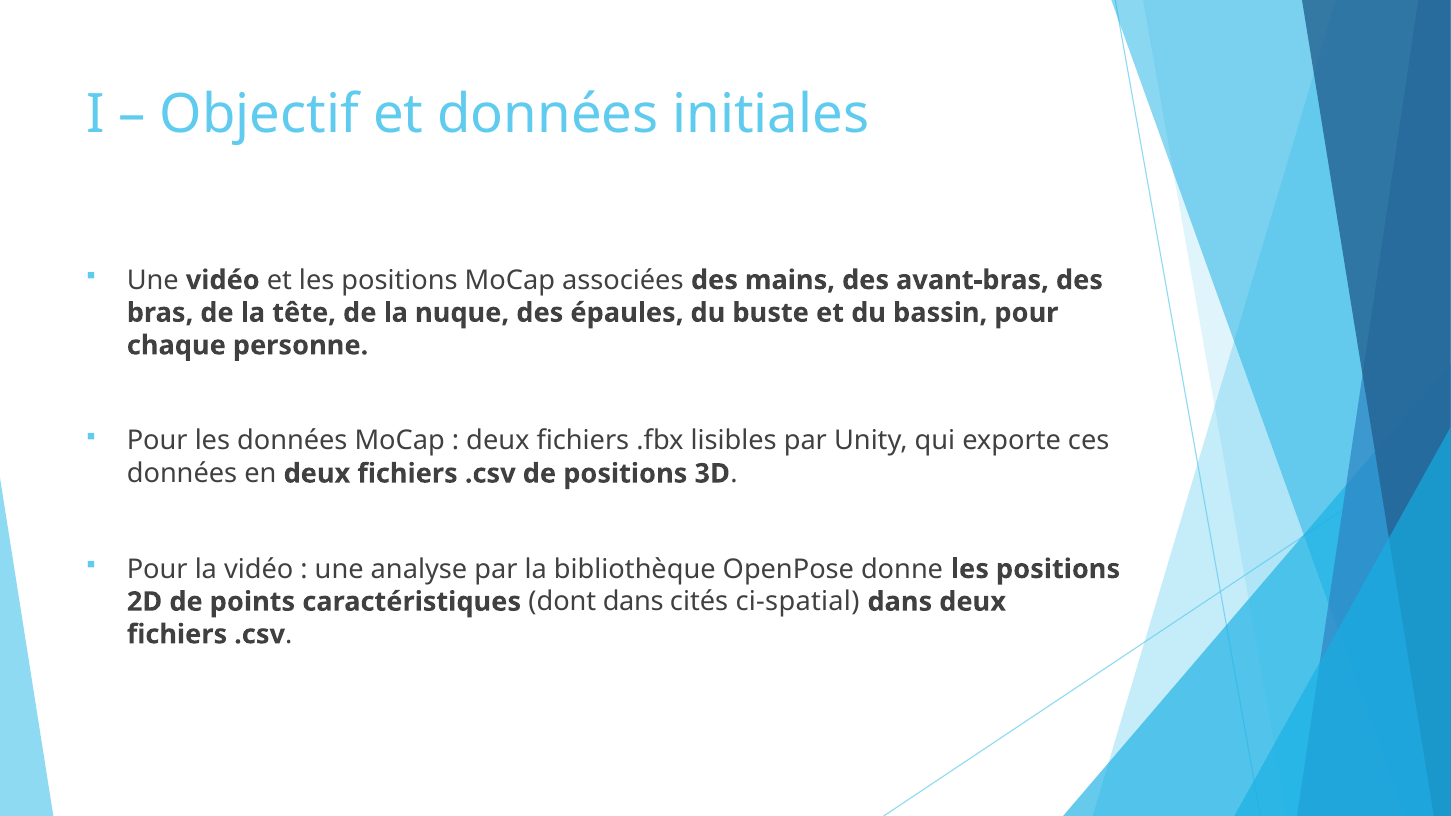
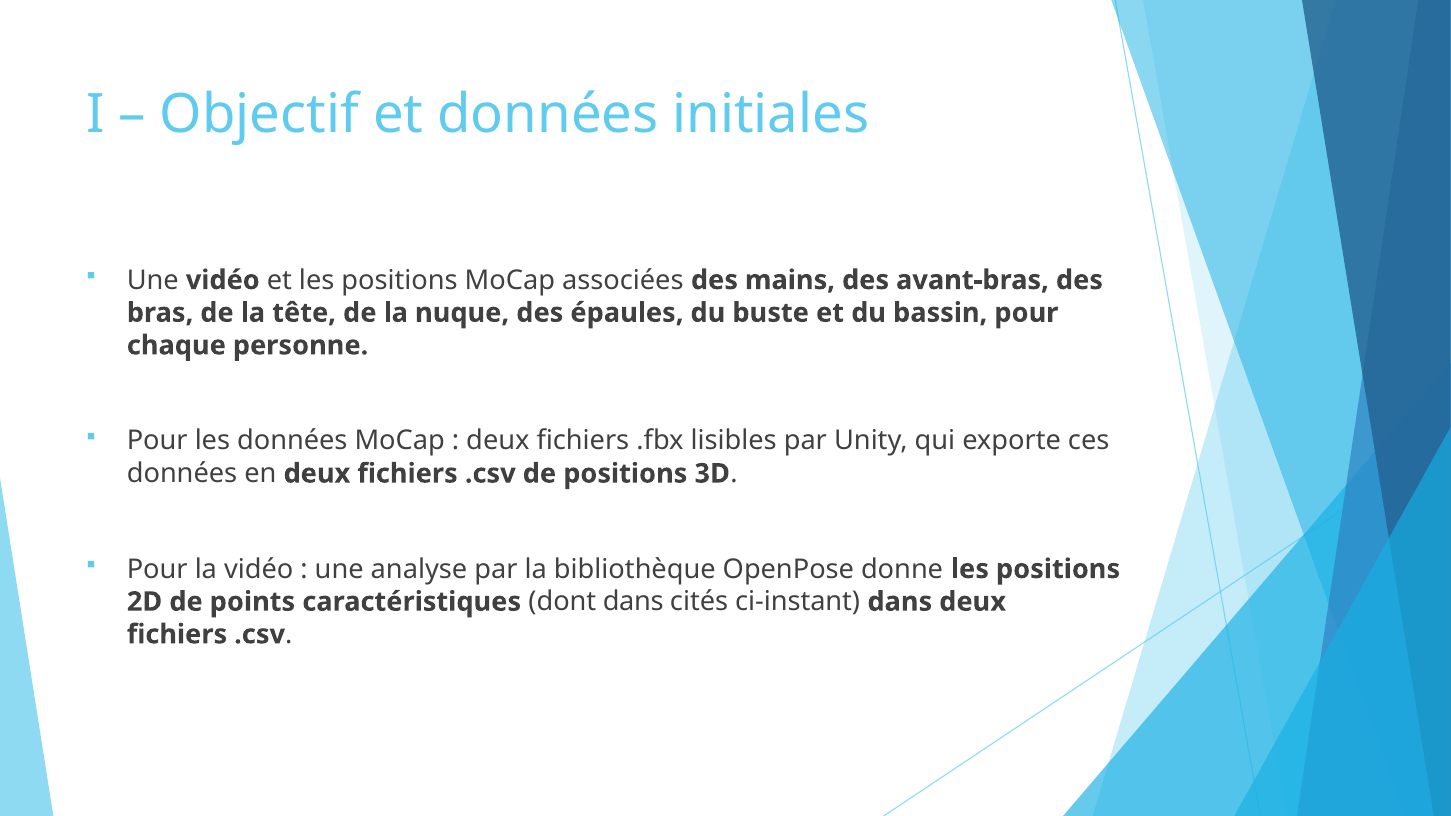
ci-spatial: ci-spatial -> ci-instant (798, 602)
